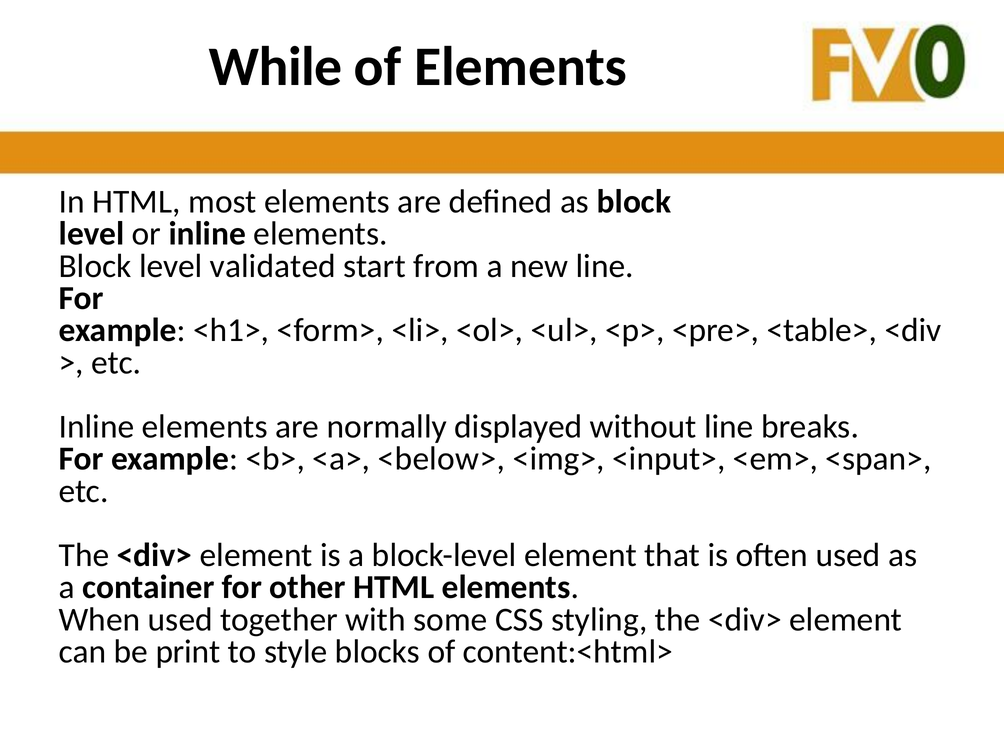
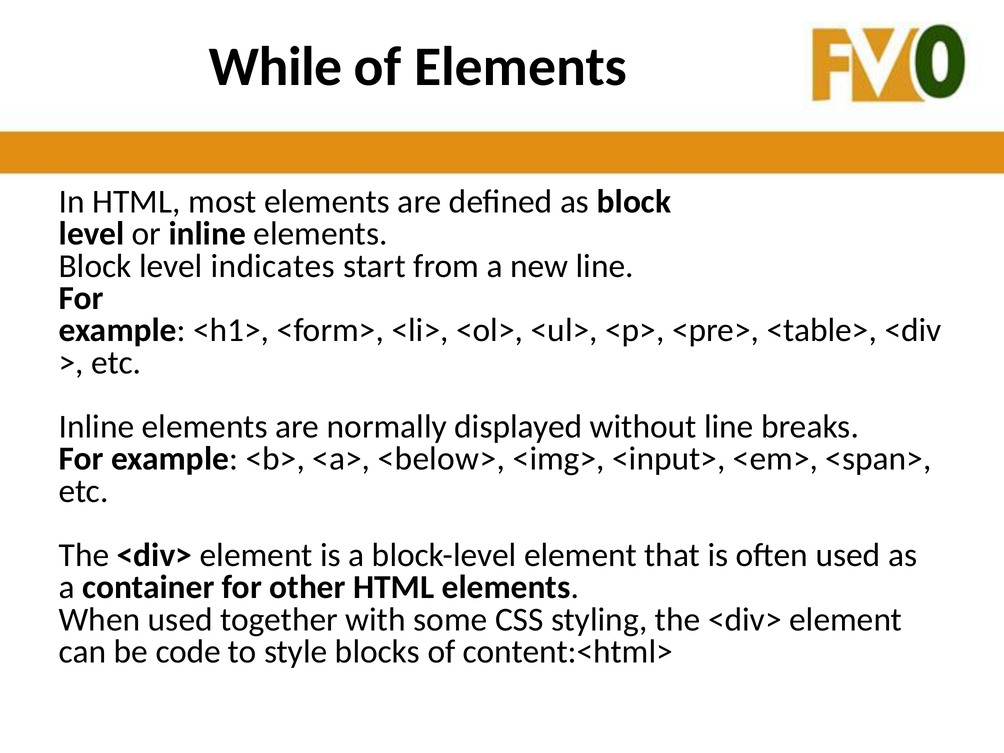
validated: validated -> indicates (273, 266)
print: print -> code (188, 652)
